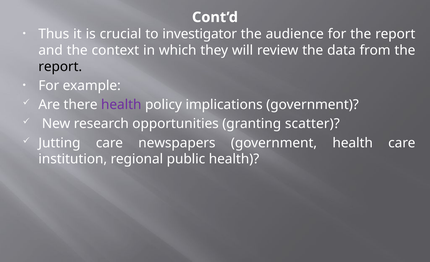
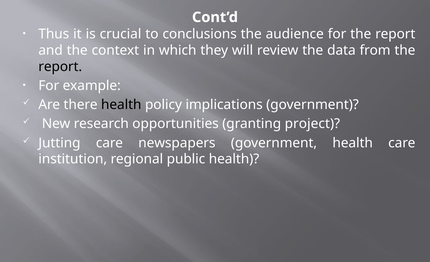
investigator: investigator -> conclusions (200, 34)
health colour: purple -> black (121, 105)
scatter: scatter -> project (312, 124)
